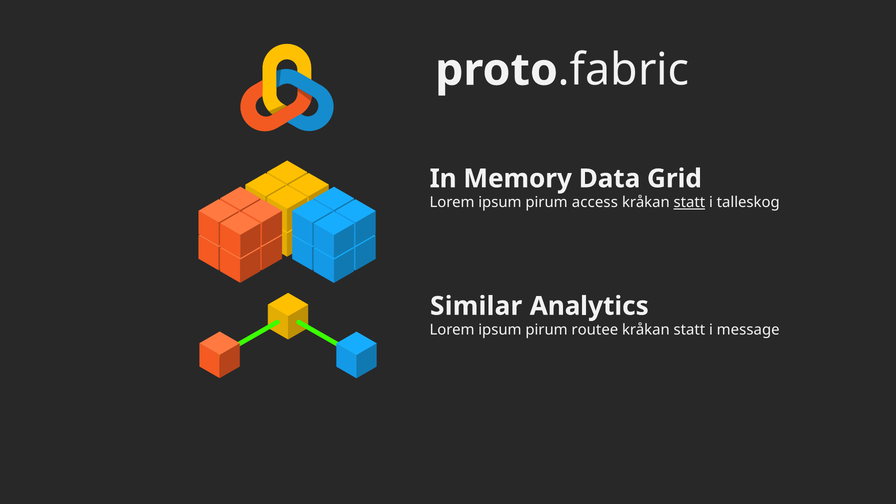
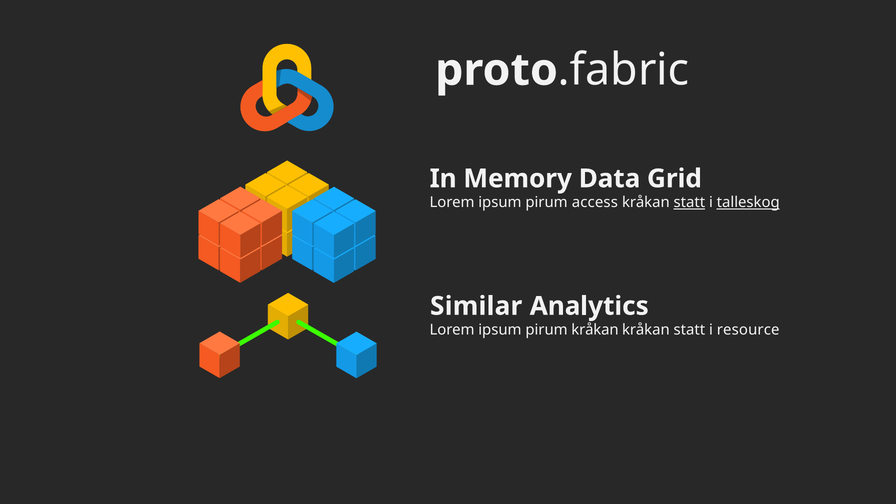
talleskog underline: none -> present (748, 203)
pirum routee: routee -> kråkan (595, 330)
message: message -> resource (748, 330)
